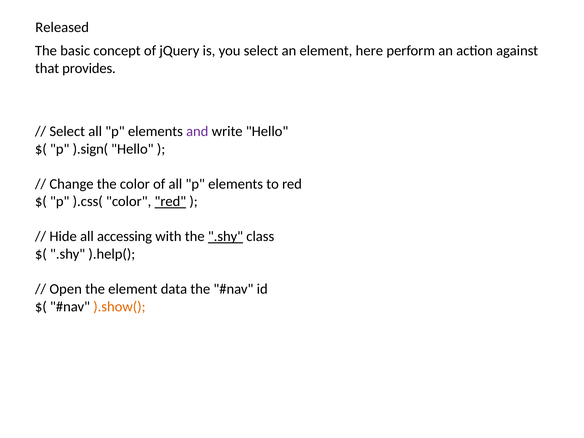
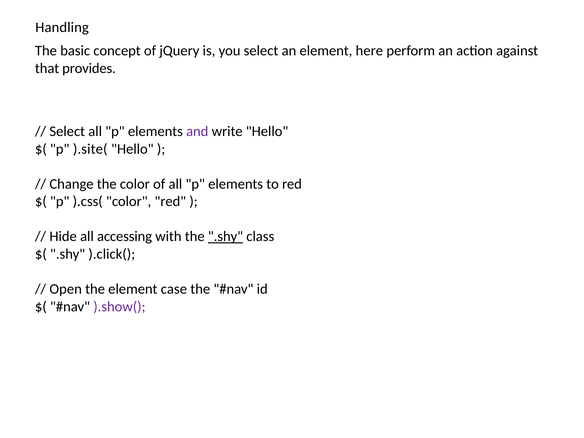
Released: Released -> Handling (62, 27)
).sign(: ).sign( -> ).site( (90, 149)
red underline: present -> none (170, 201)
).help(: ).help( -> ).click( (112, 254)
data: data -> case (174, 289)
).show( colour: orange -> purple (119, 307)
